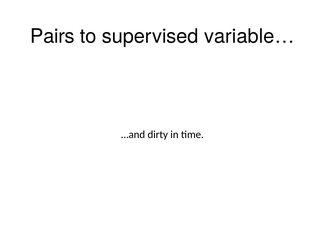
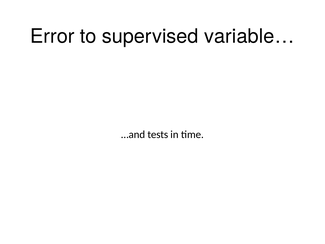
Pairs: Pairs -> Error (52, 36)
dirty: dirty -> tests (158, 134)
